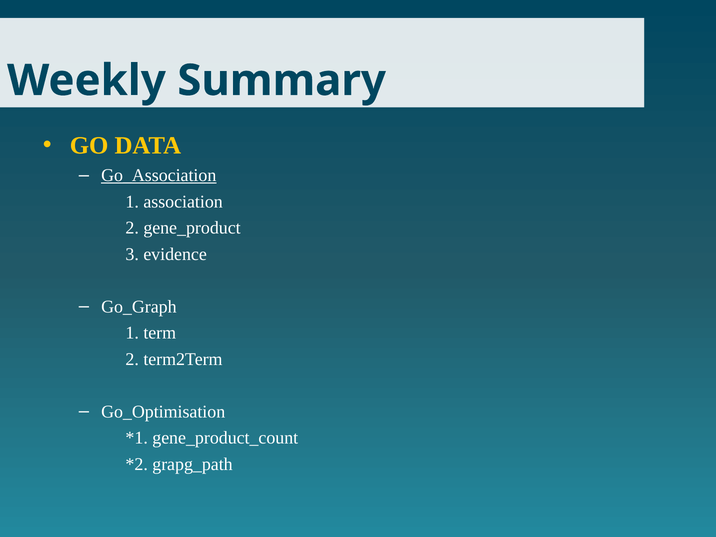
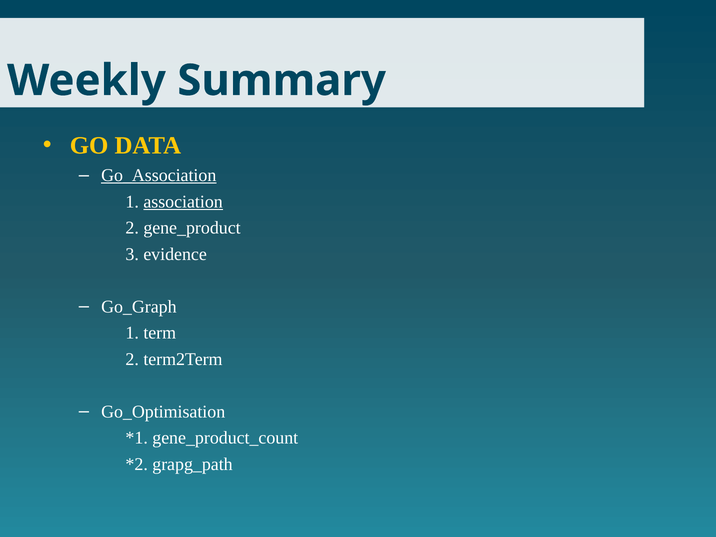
association underline: none -> present (183, 202)
